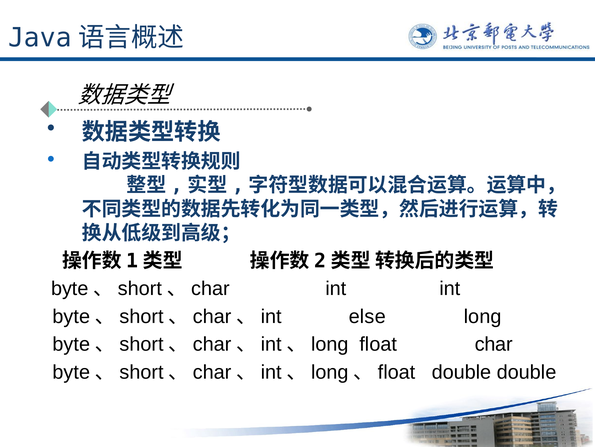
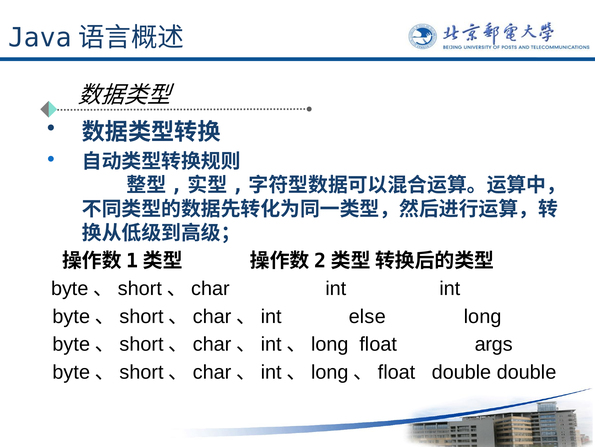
char: char -> args (494, 344)
